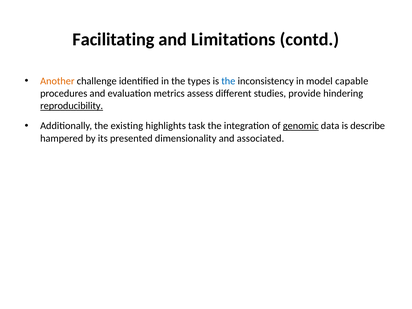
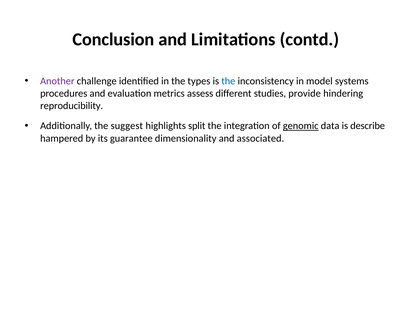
Facilitating: Facilitating -> Conclusion (114, 39)
Another colour: orange -> purple (57, 81)
capable: capable -> systems (352, 81)
reproducibility underline: present -> none (72, 106)
existing: existing -> suggest (127, 126)
task: task -> split (197, 126)
presented: presented -> guarantee (131, 138)
